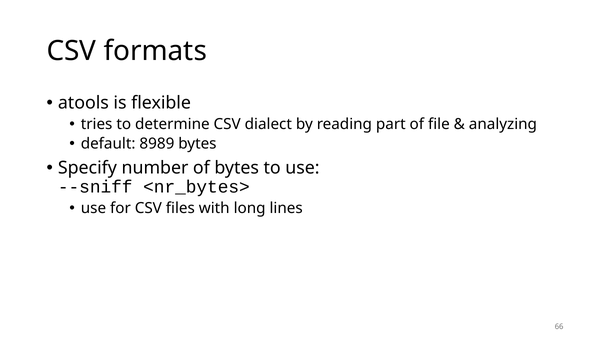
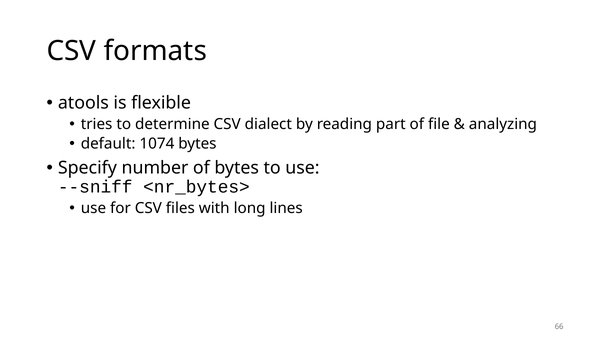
8989: 8989 -> 1074 (157, 144)
